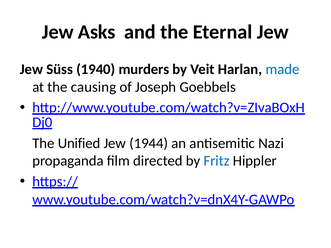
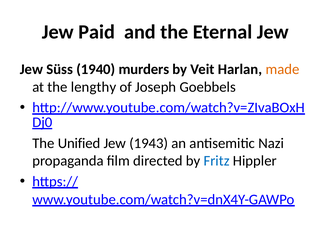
Asks: Asks -> Paid (97, 32)
made colour: blue -> orange (283, 69)
causing: causing -> lengthy (93, 87)
1944: 1944 -> 1943 (149, 143)
